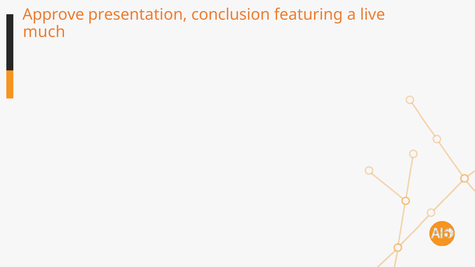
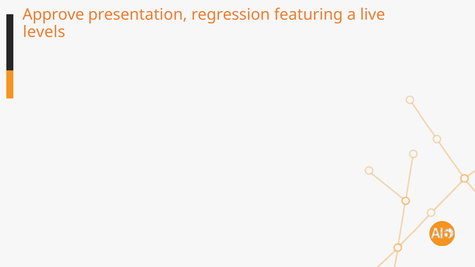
conclusion: conclusion -> regression (231, 15)
much: much -> levels (44, 32)
